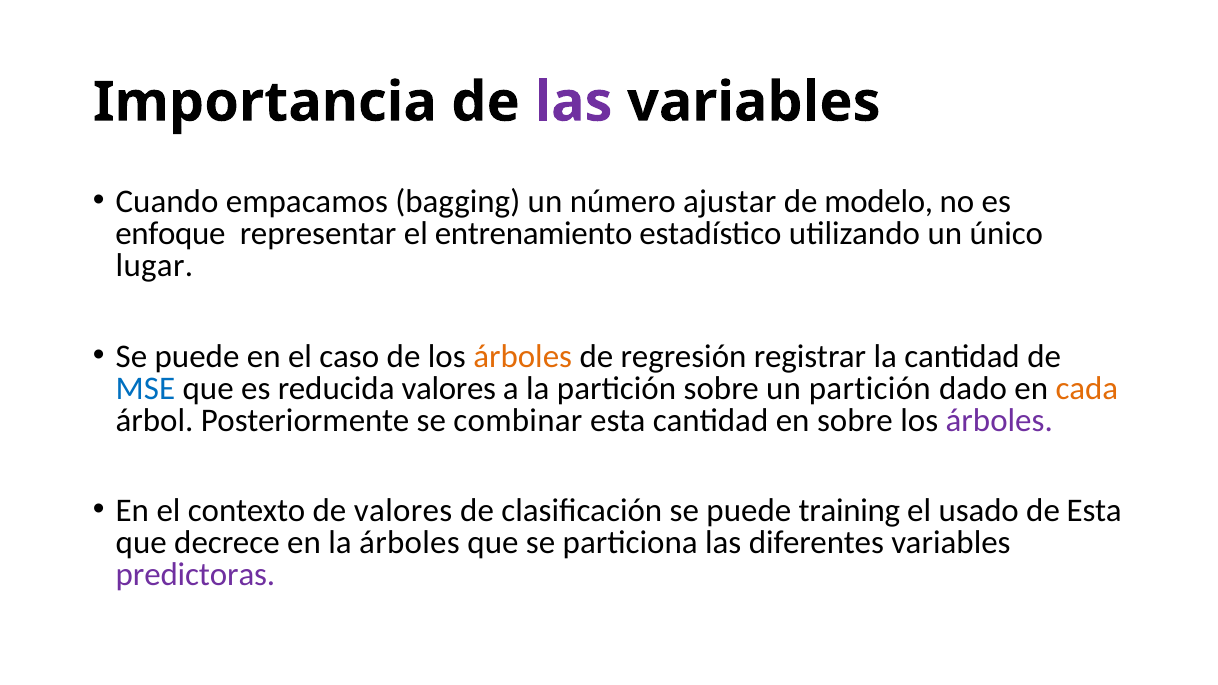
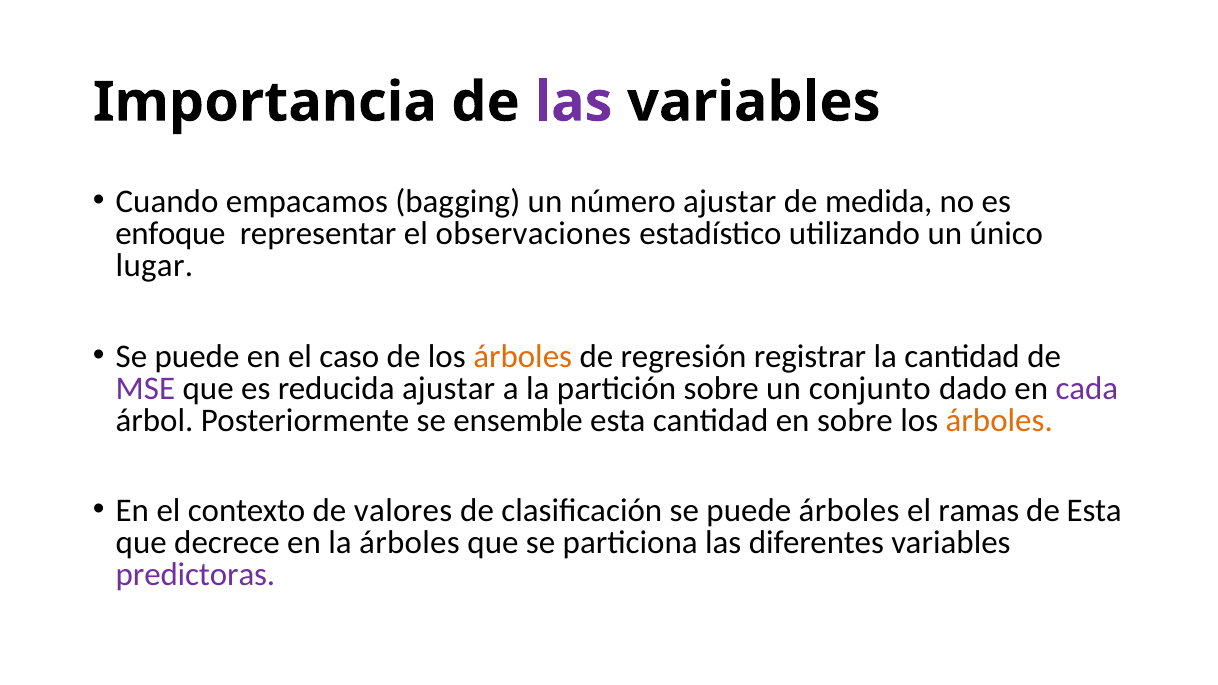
modelo: modelo -> medida (879, 202)
entrenamiento: entrenamiento -> observaciones (533, 234)
MSE colour: blue -> purple (145, 388)
reducida valores: valores -> ajustar (449, 388)
un partición: partición -> conjunto (870, 388)
cada colour: orange -> purple (1087, 388)
combinar: combinar -> ensemble (518, 420)
árboles colour: purple -> orange (999, 420)
puede training: training -> árboles (849, 511)
usado: usado -> ramas (979, 511)
